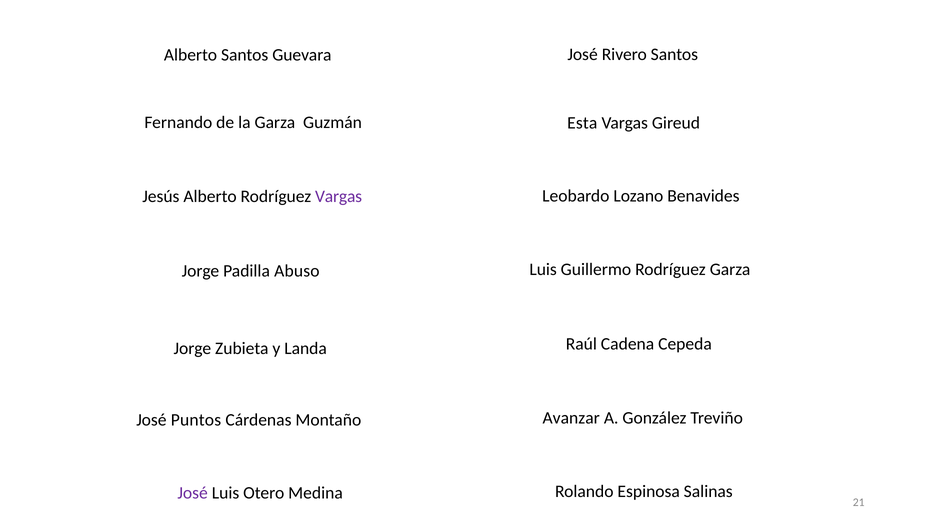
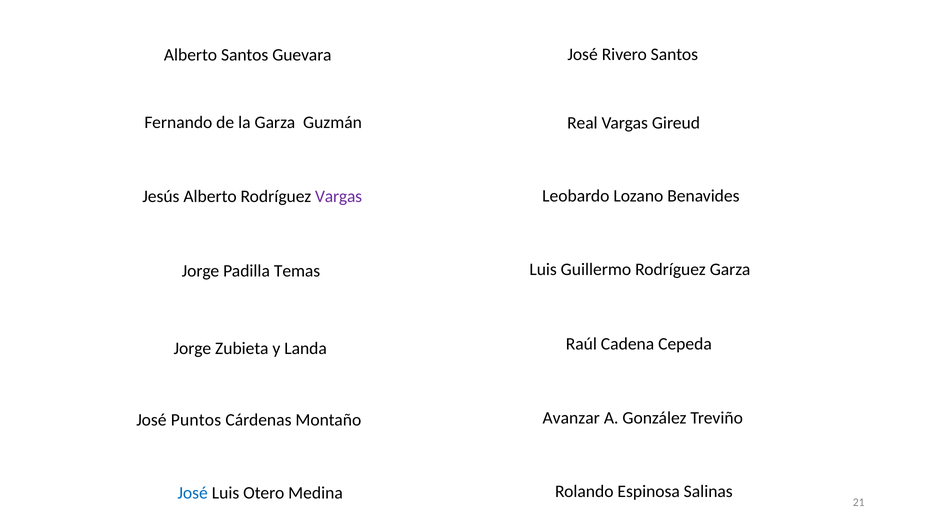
Esta: Esta -> Real (582, 123)
Abuso: Abuso -> Temas (297, 271)
José colour: purple -> blue (193, 493)
